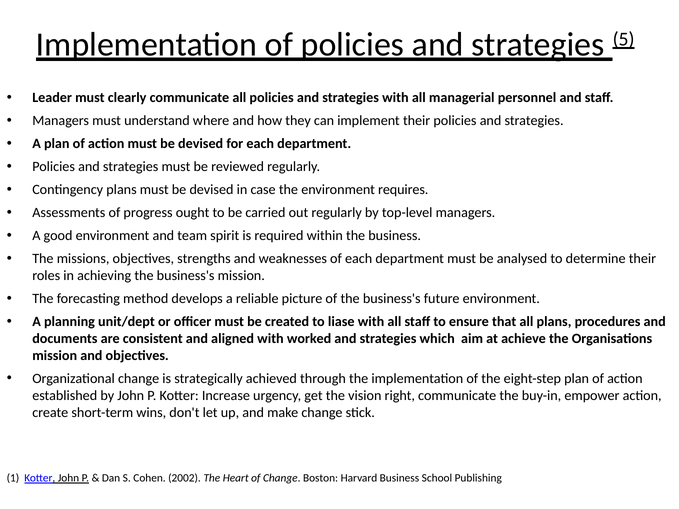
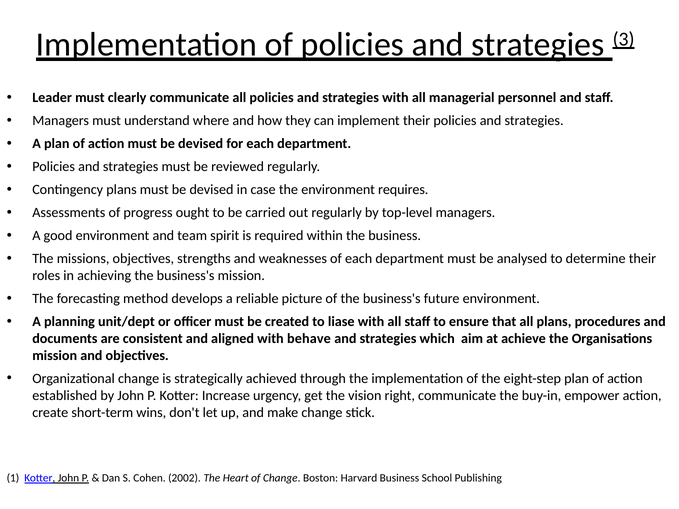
5: 5 -> 3 (624, 39)
worked: worked -> behave (309, 339)
